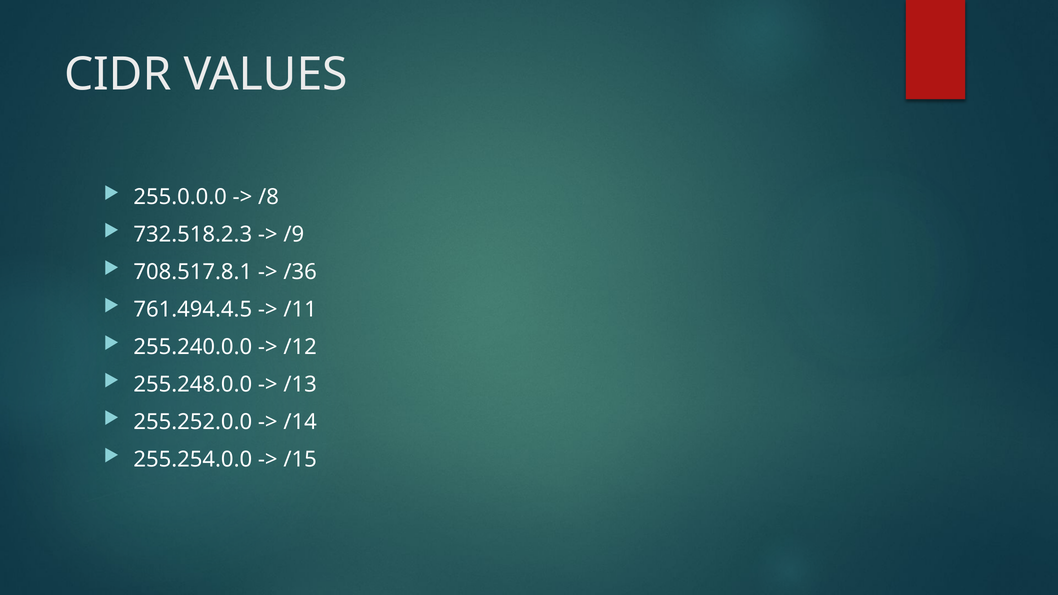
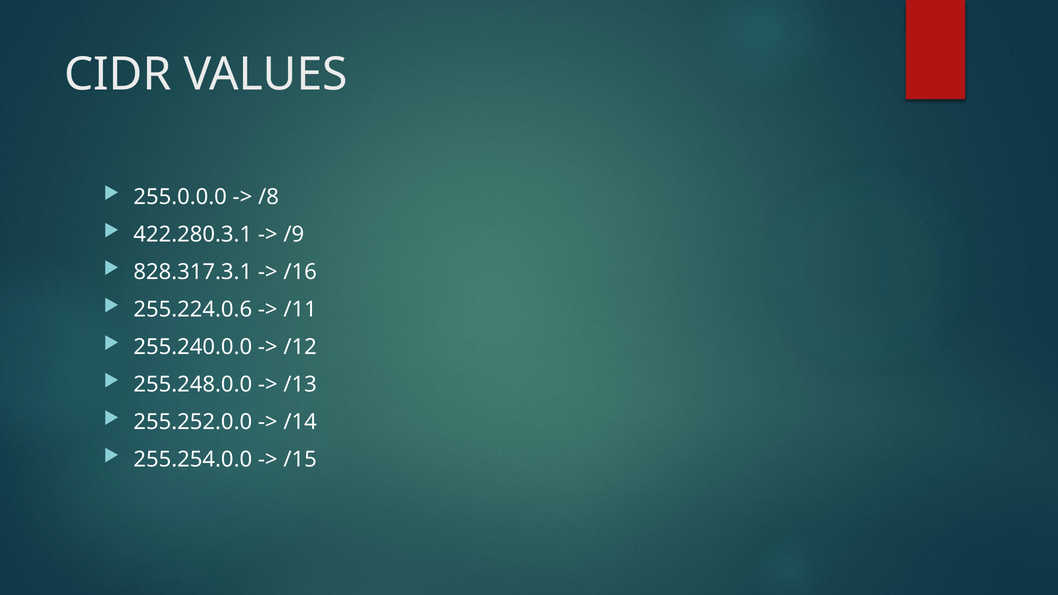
732.518.2.3: 732.518.2.3 -> 422.280.3.1 (193, 234)
708.517.8.1: 708.517.8.1 -> 828.317.3.1 (193, 272)
/36: /36 -> /16 (300, 272)
761.494.4.5: 761.494.4.5 -> 255.224.0.6 (193, 309)
